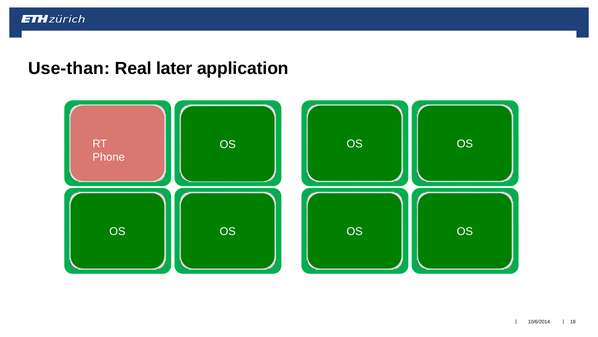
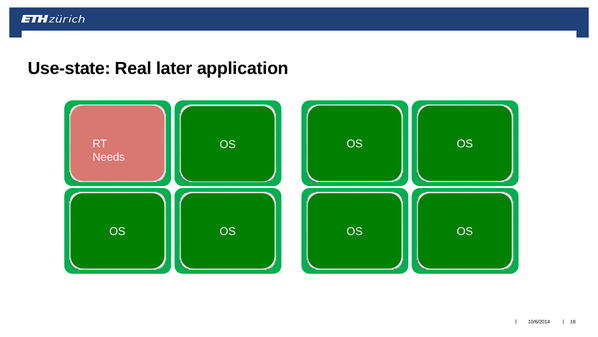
Use-than: Use-than -> Use-state (69, 68)
Phone: Phone -> Needs (109, 157)
